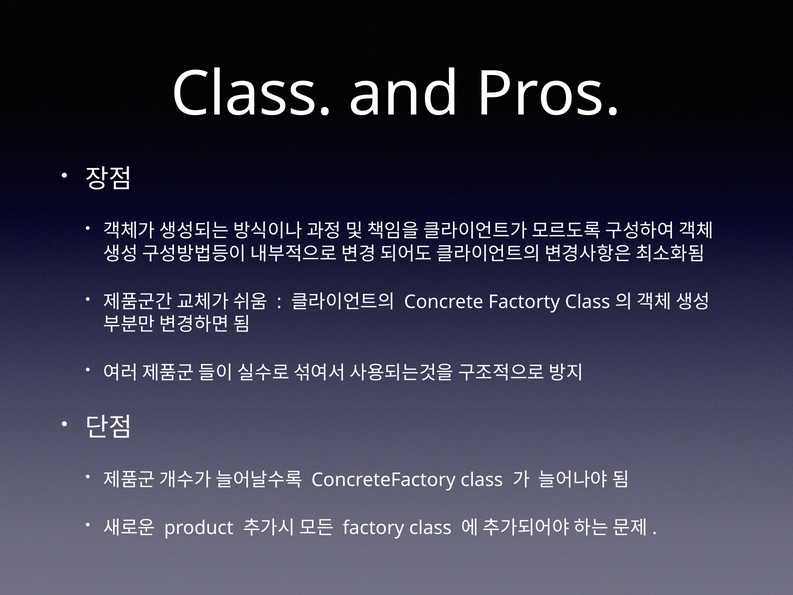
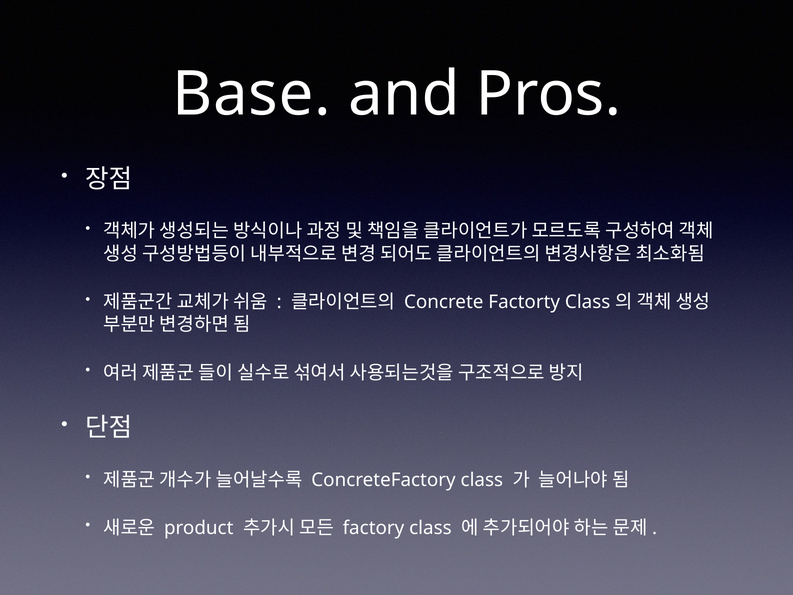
Class: Class -> Base (252, 94)
